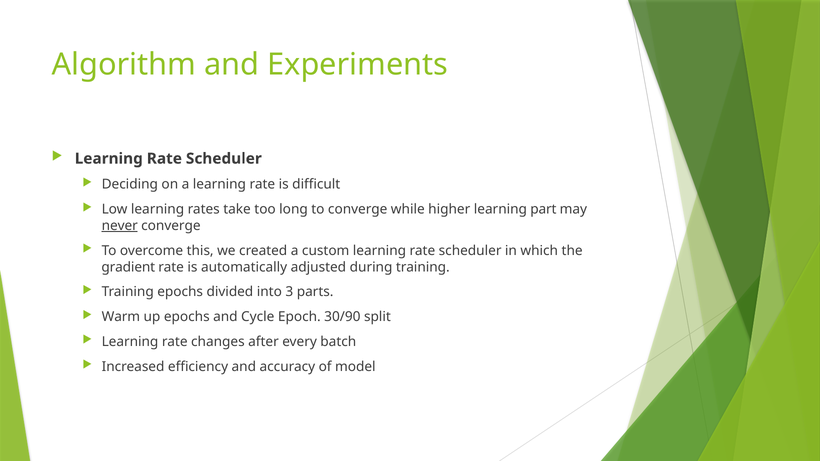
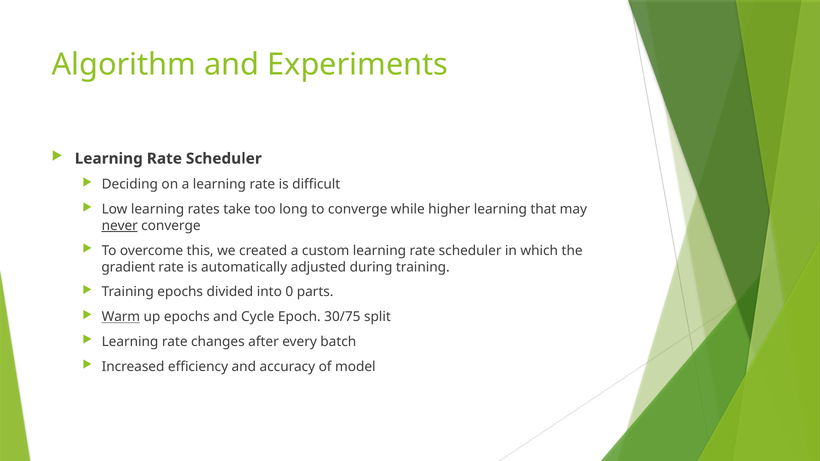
part: part -> that (543, 209)
3: 3 -> 0 (289, 292)
Warm underline: none -> present (121, 317)
30/90: 30/90 -> 30/75 (342, 317)
